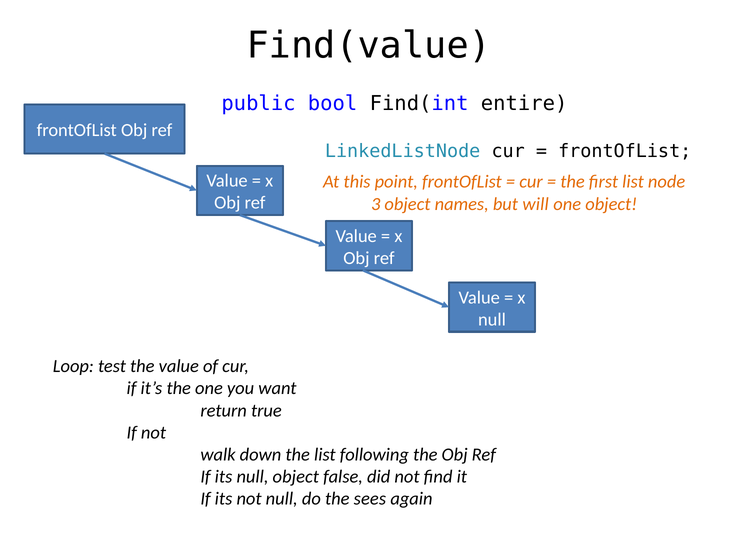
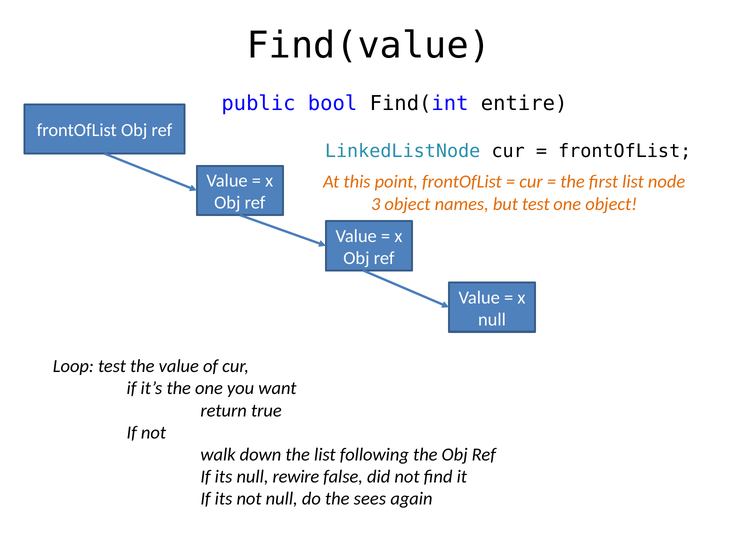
but will: will -> test (536, 204)
null object: object -> rewire (296, 477)
